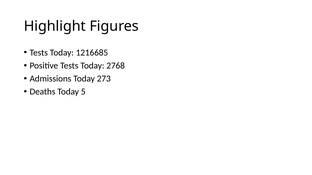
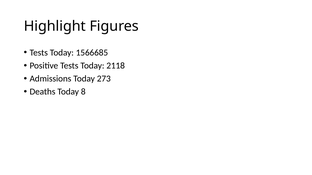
1216685: 1216685 -> 1566685 (92, 53)
2768: 2768 -> 2118 (116, 66)
5: 5 -> 8 (83, 92)
